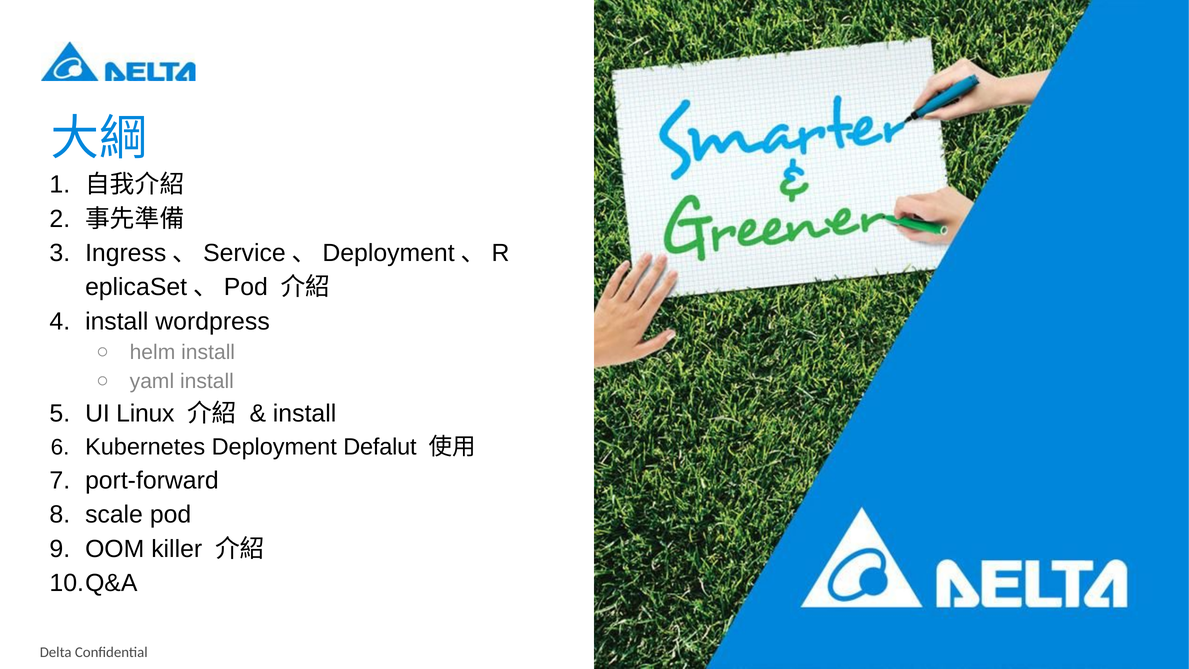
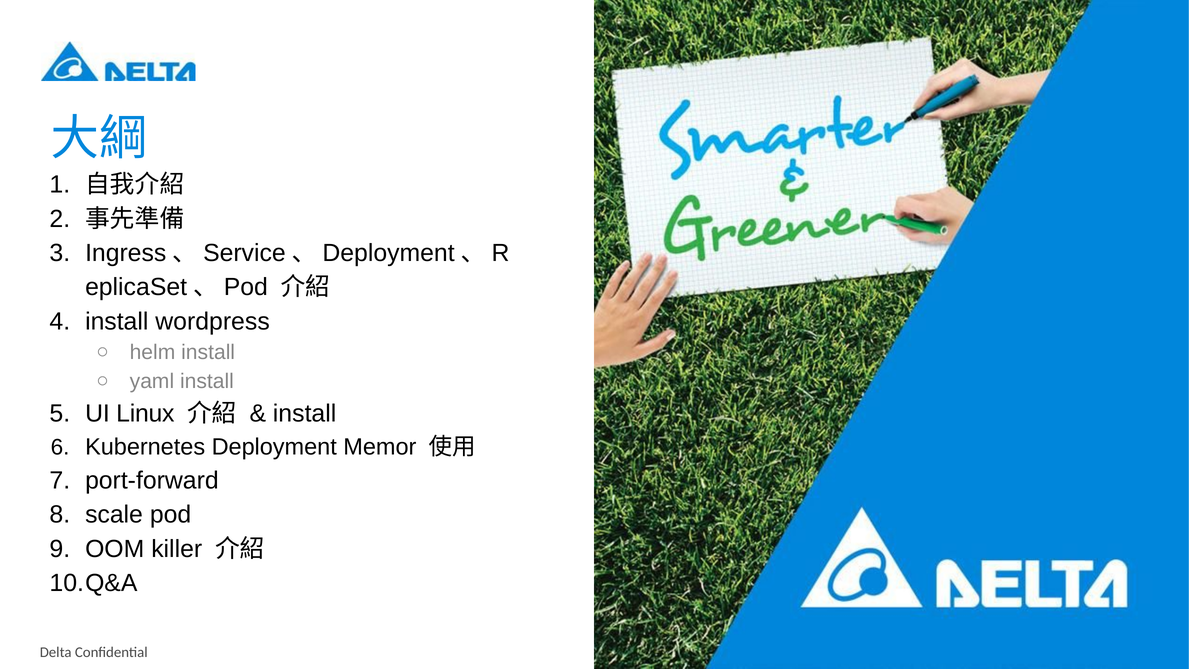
Defalut: Defalut -> Memor (380, 447)
